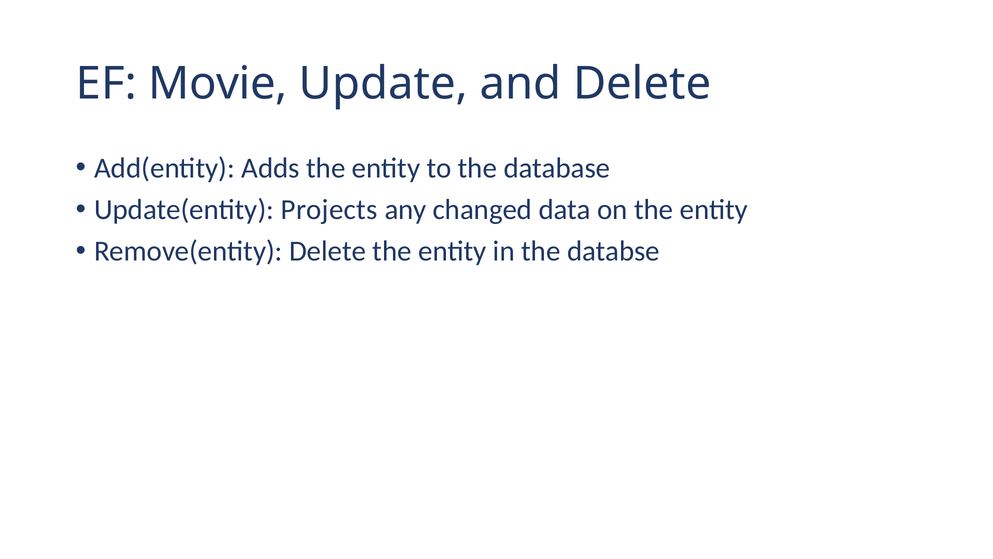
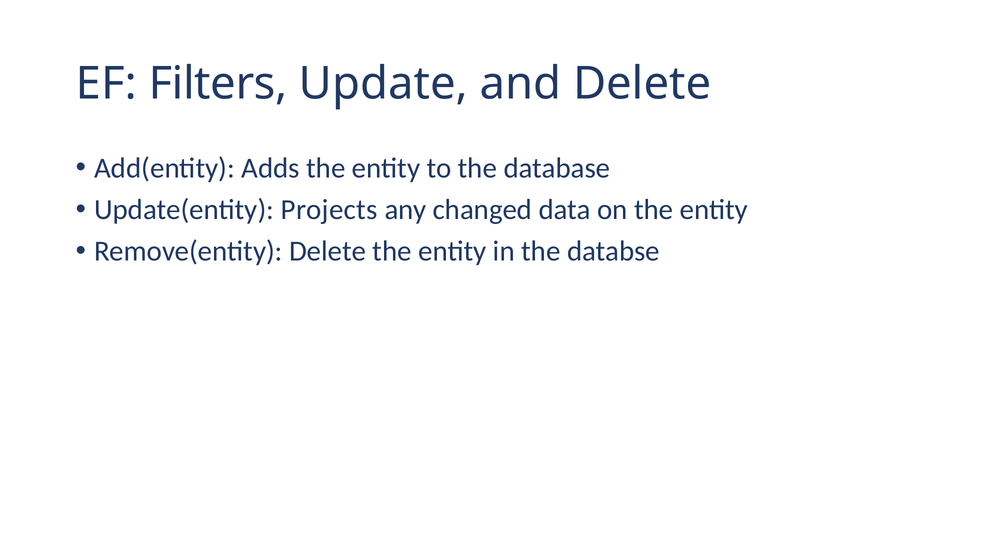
Movie: Movie -> Filters (218, 83)
